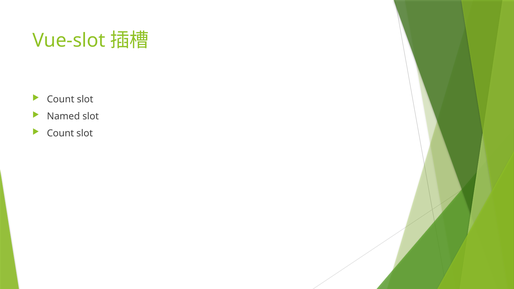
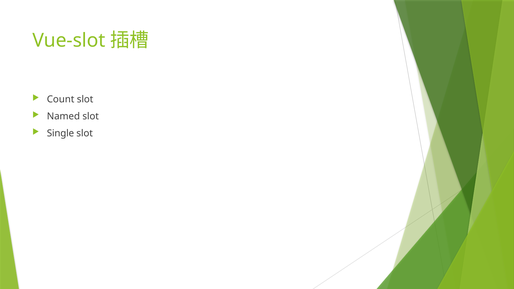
Count: Count -> Single (60, 133)
